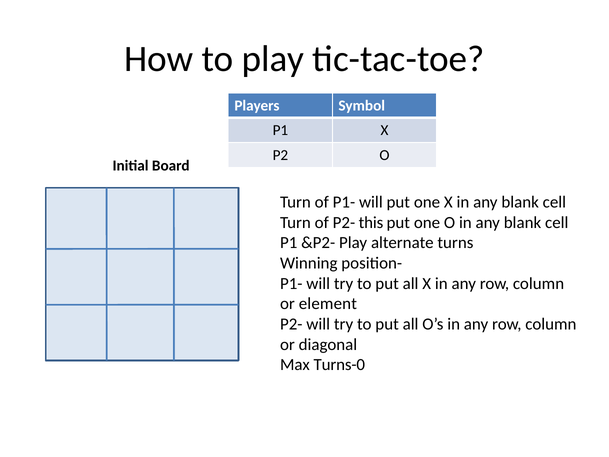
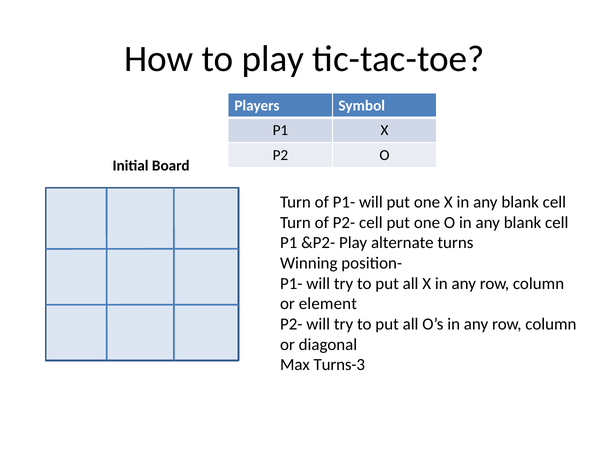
P2- this: this -> cell (371, 222)
Turns-0: Turns-0 -> Turns-3 (339, 365)
